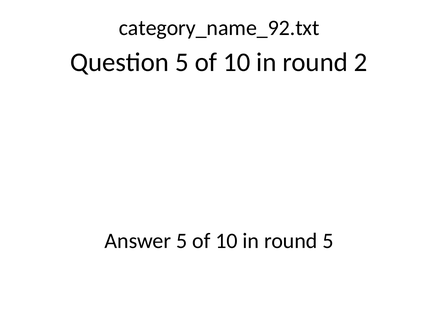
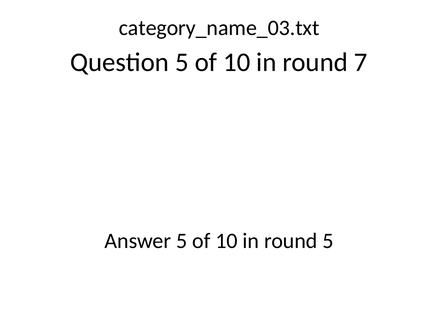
category_name_92.txt: category_name_92.txt -> category_name_03.txt (219, 28)
2: 2 -> 7 (361, 62)
